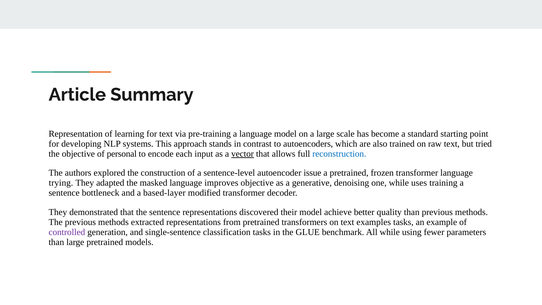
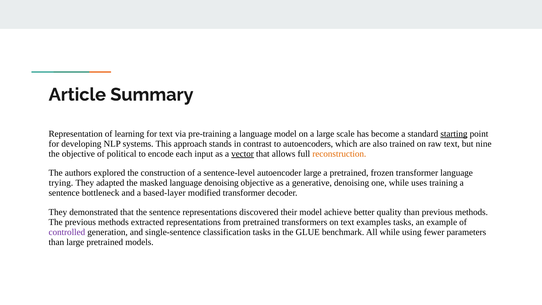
starting underline: none -> present (454, 134)
tried: tried -> nine (484, 144)
personal: personal -> political (122, 154)
reconstruction colour: blue -> orange (339, 154)
autoencoder issue: issue -> large (312, 173)
language improves: improves -> denoising (221, 183)
